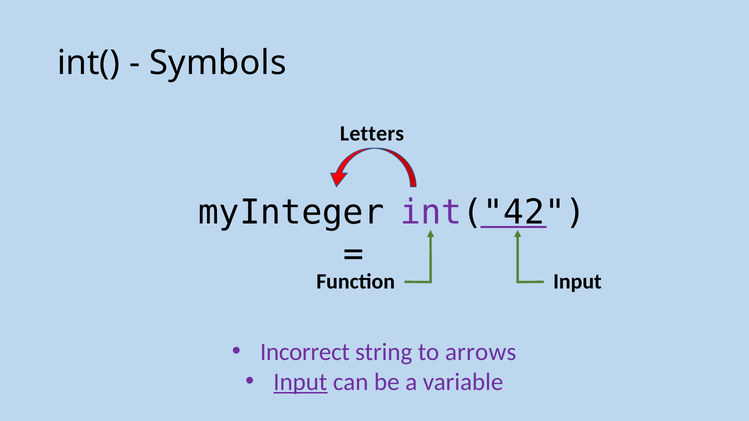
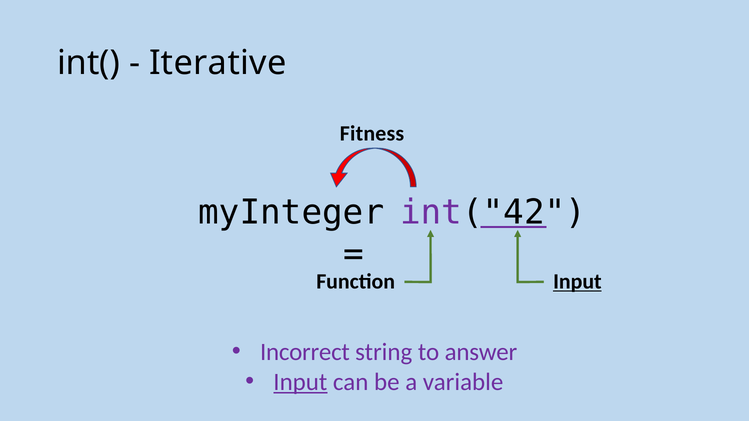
Symbols: Symbols -> Iterative (218, 63)
Letters: Letters -> Fitness (372, 134)
Input underline: none -> present (577, 282)
arrows: arrows -> answer (481, 352)
